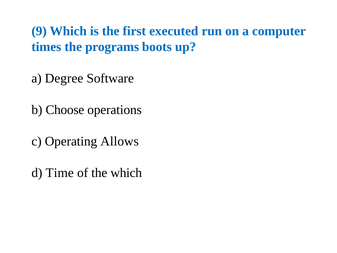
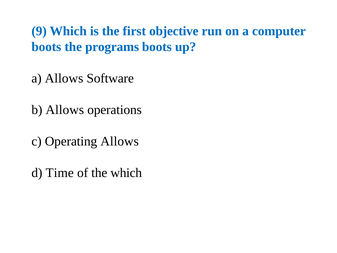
executed: executed -> objective (174, 31)
times: times -> boots (46, 47)
a Degree: Degree -> Allows (64, 78)
b Choose: Choose -> Allows (65, 110)
